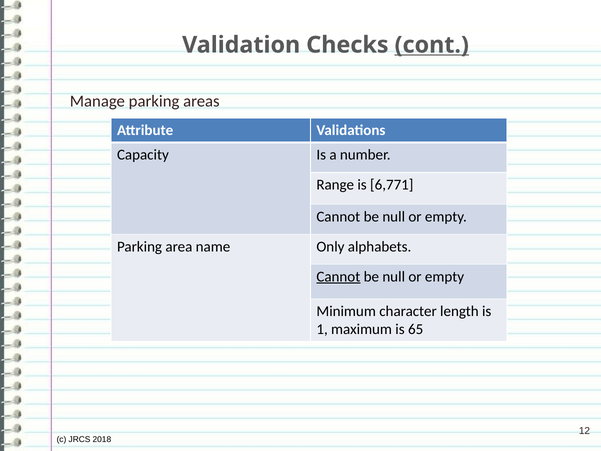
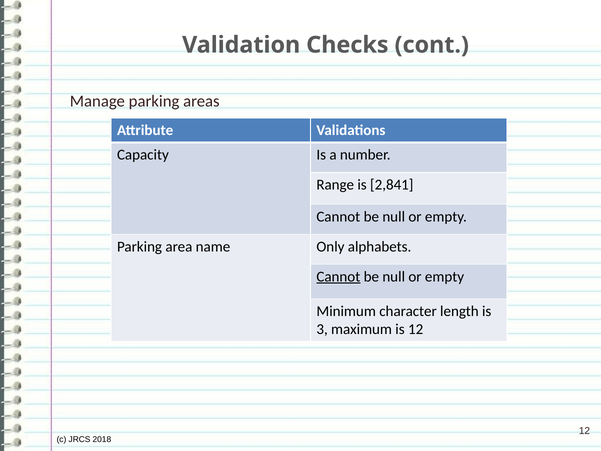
cont underline: present -> none (432, 45)
6,771: 6,771 -> 2,841 (392, 185)
1: 1 -> 3 (322, 329)
is 65: 65 -> 12 (416, 329)
